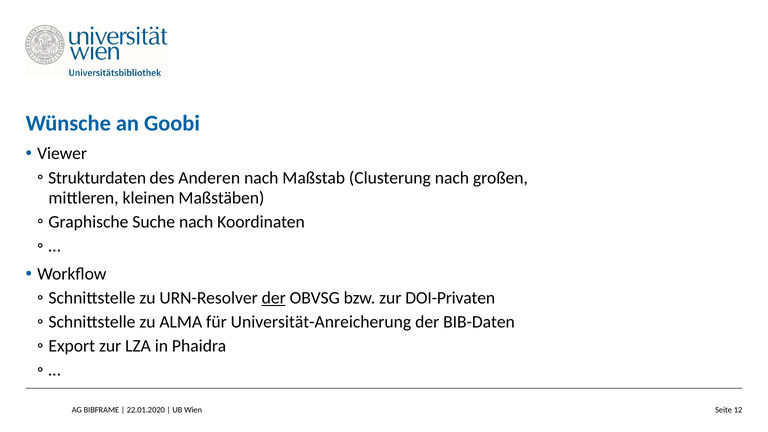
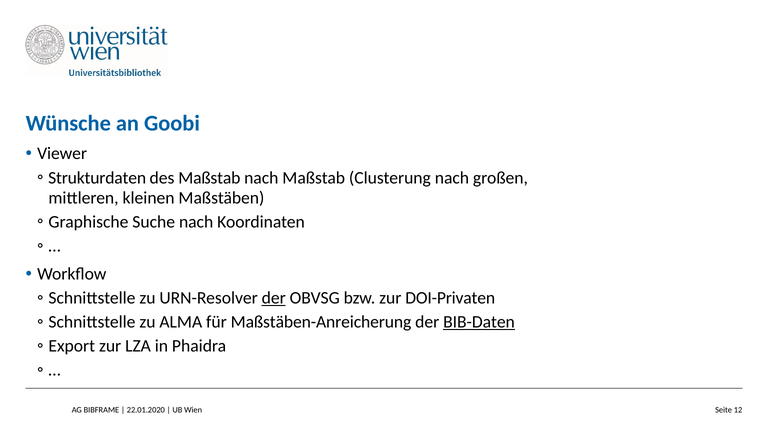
des Anderen: Anderen -> Maßstab (209, 178)
Universität-Anreicherung: Universität-Anreicherung -> Maßstäben-Anreicherung (321, 322)
BIB-Daten underline: none -> present (479, 322)
